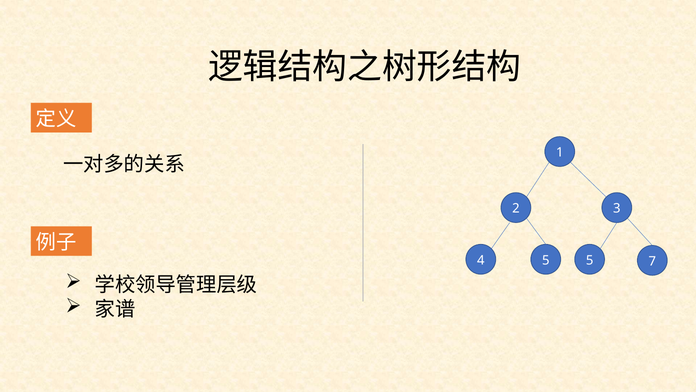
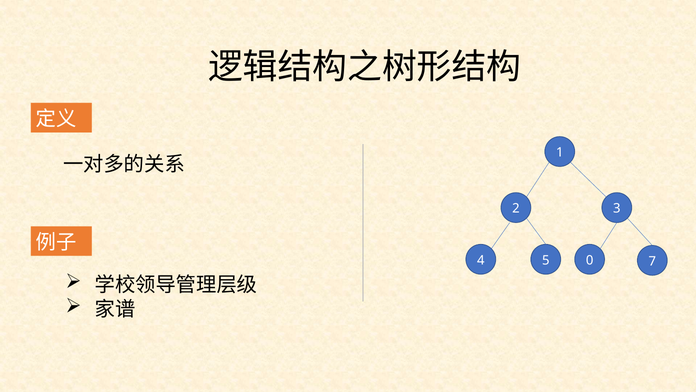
5 5: 5 -> 0 (590, 260)
